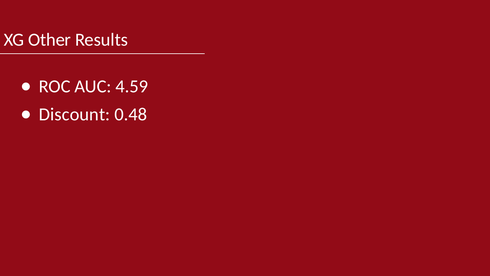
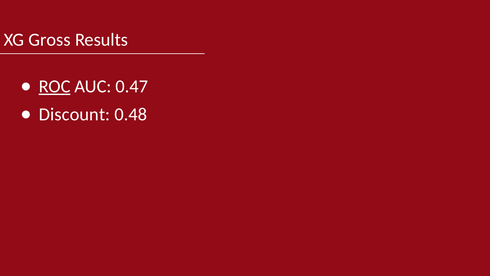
Other: Other -> Gross (50, 40)
ROC underline: none -> present (55, 86)
4.59: 4.59 -> 0.47 (132, 86)
